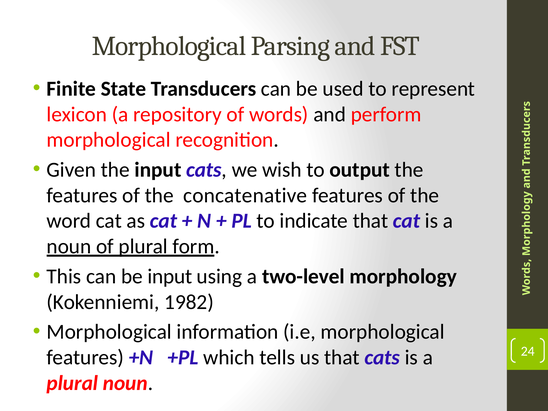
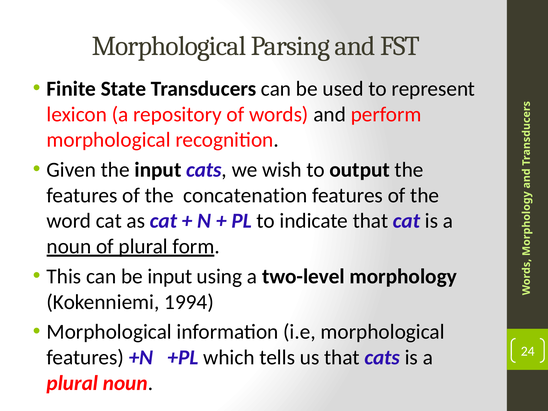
concatenative: concatenative -> concatenation (245, 195)
1982: 1982 -> 1994 (189, 302)
